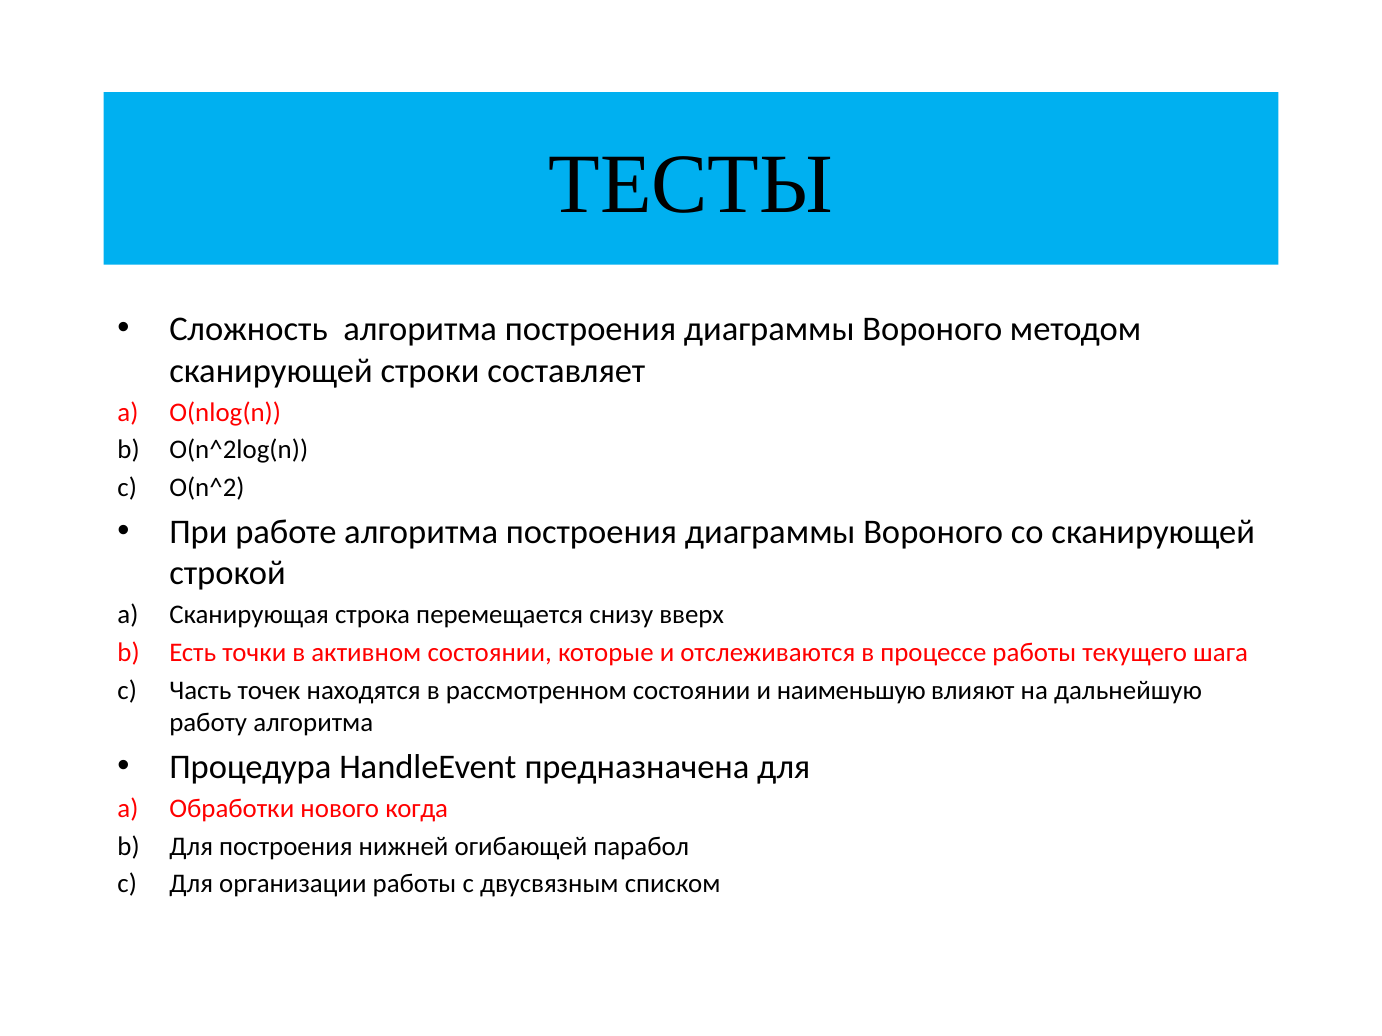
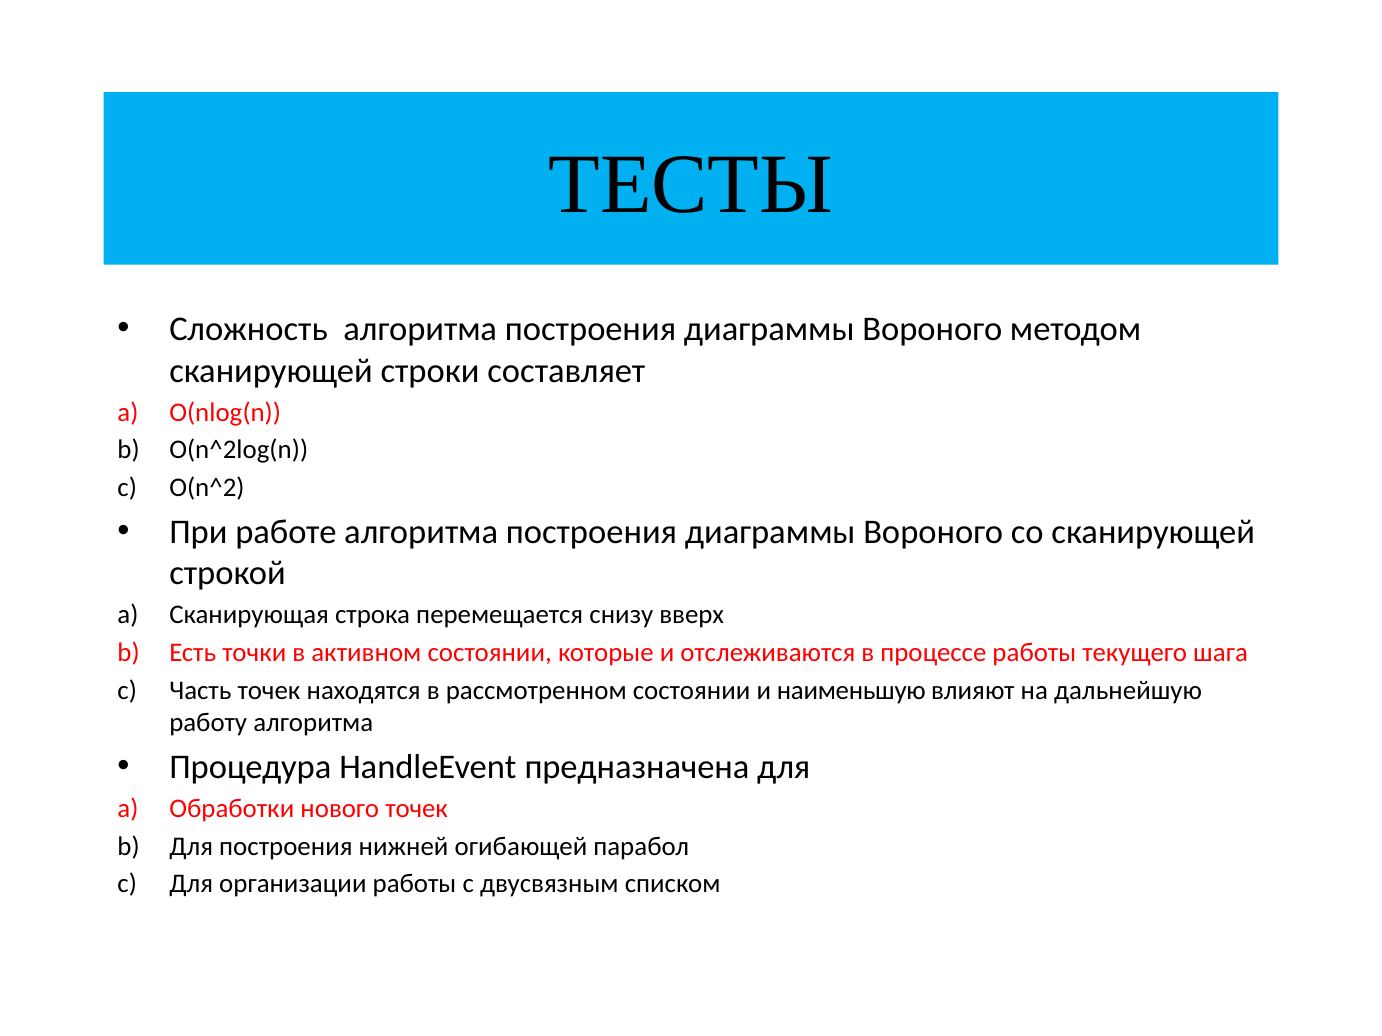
нового когда: когда -> точек (417, 809)
